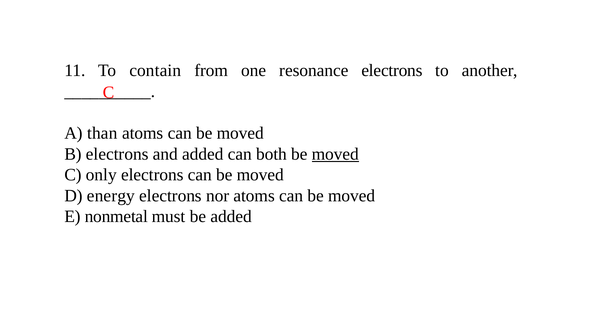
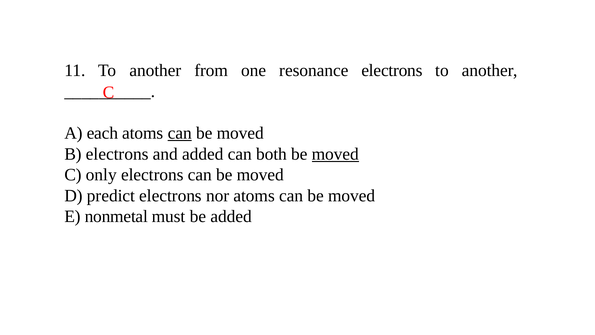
11 To contain: contain -> another (155, 70)
than: than -> each (102, 133)
can underline: none -> present (180, 133)
energy: energy -> predict (111, 196)
